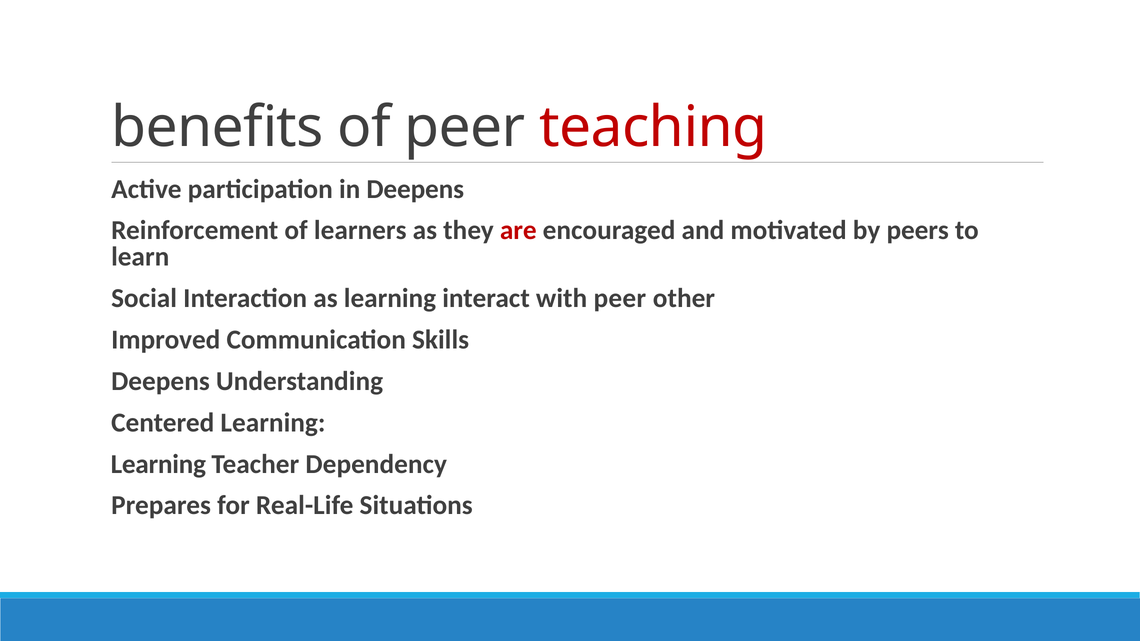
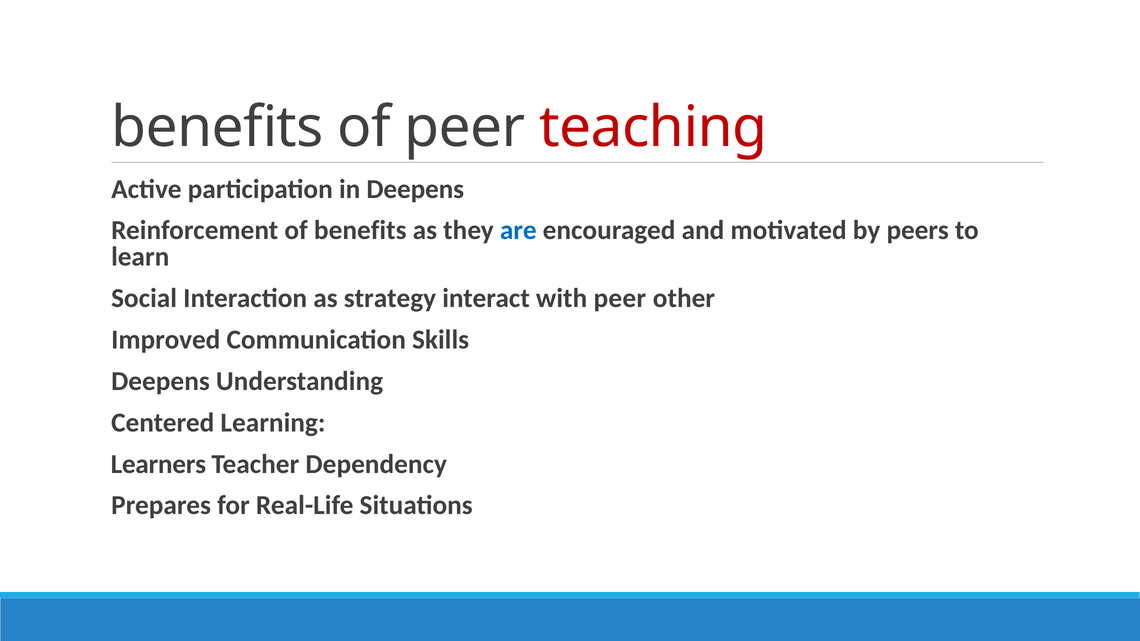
of learners: learners -> benefits (360, 231)
are colour: red -> blue (518, 231)
as learning: learning -> strategy (390, 298)
Learning: Learning -> Learners (158, 464)
